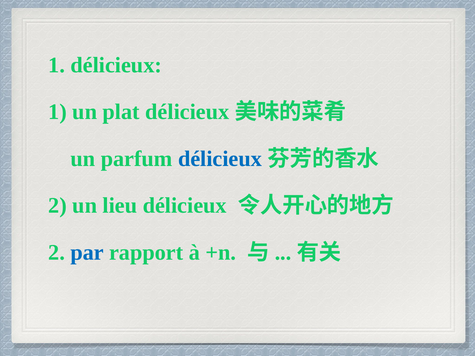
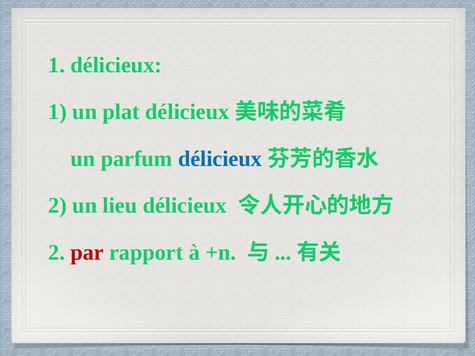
par colour: blue -> red (87, 253)
